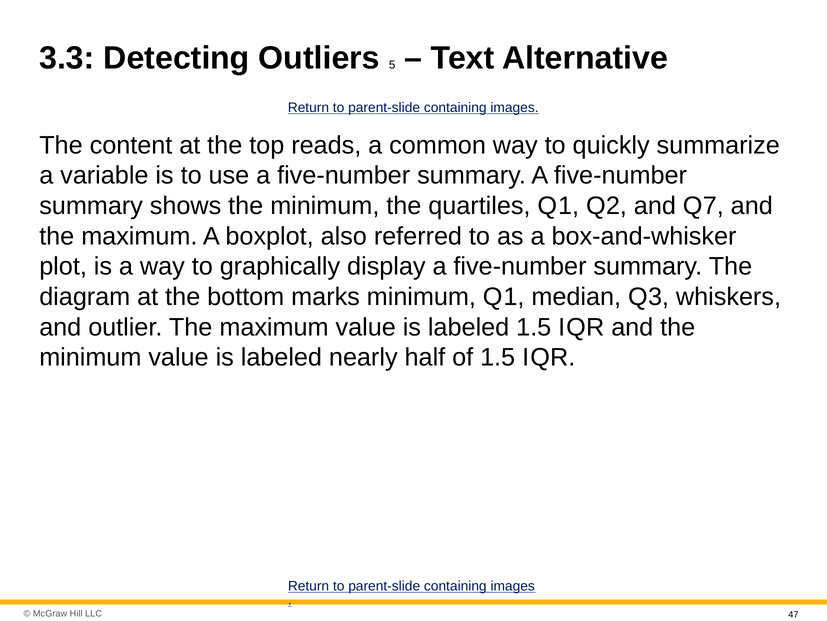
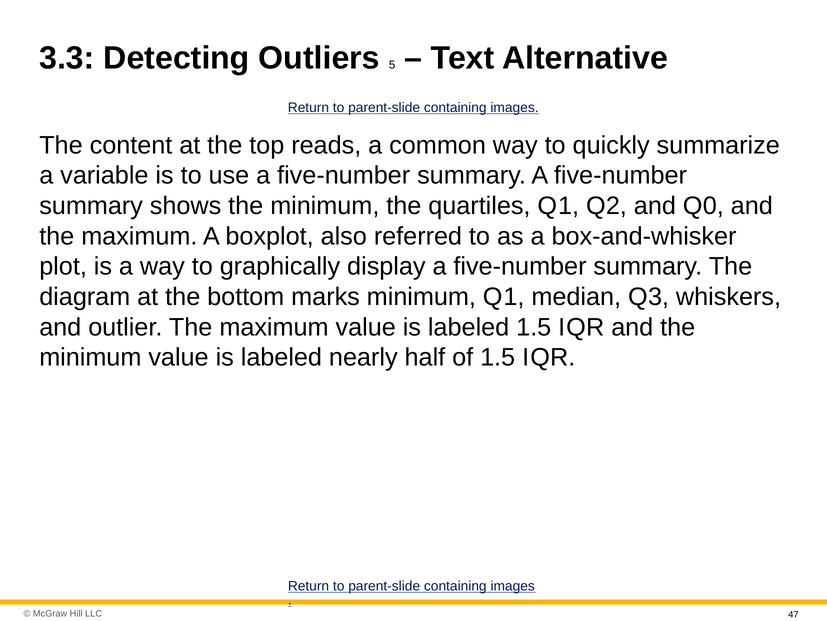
7: 7 -> 0 (713, 206)
